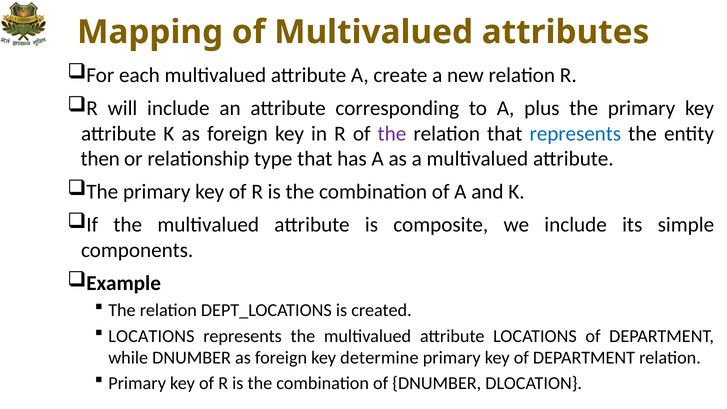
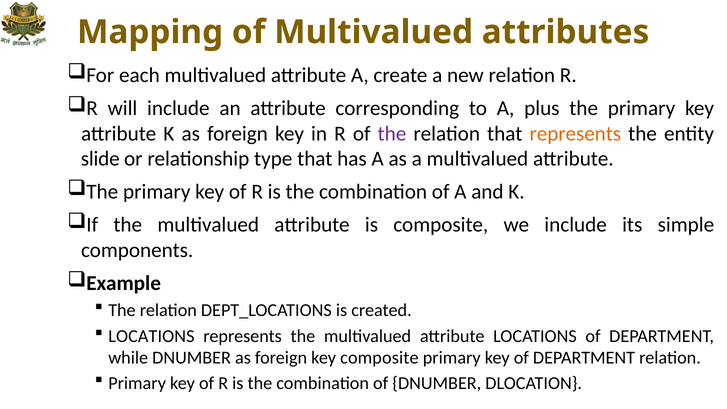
represents colour: blue -> orange (575, 133)
then: then -> slide (100, 159)
key determine: determine -> composite (379, 358)
